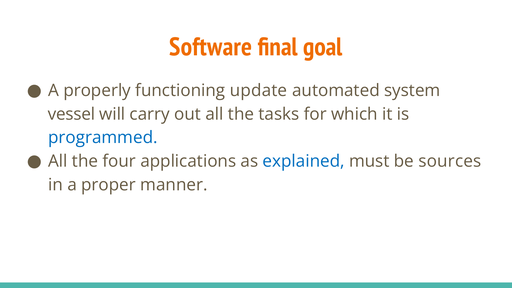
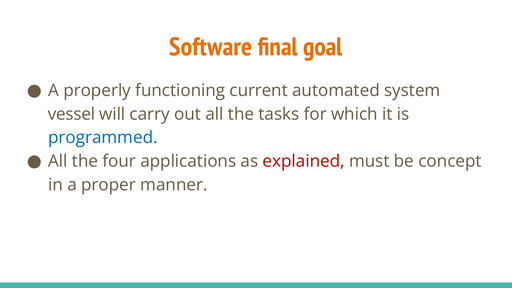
update: update -> current (259, 91)
explained colour: blue -> red (304, 161)
sources: sources -> concept (450, 161)
